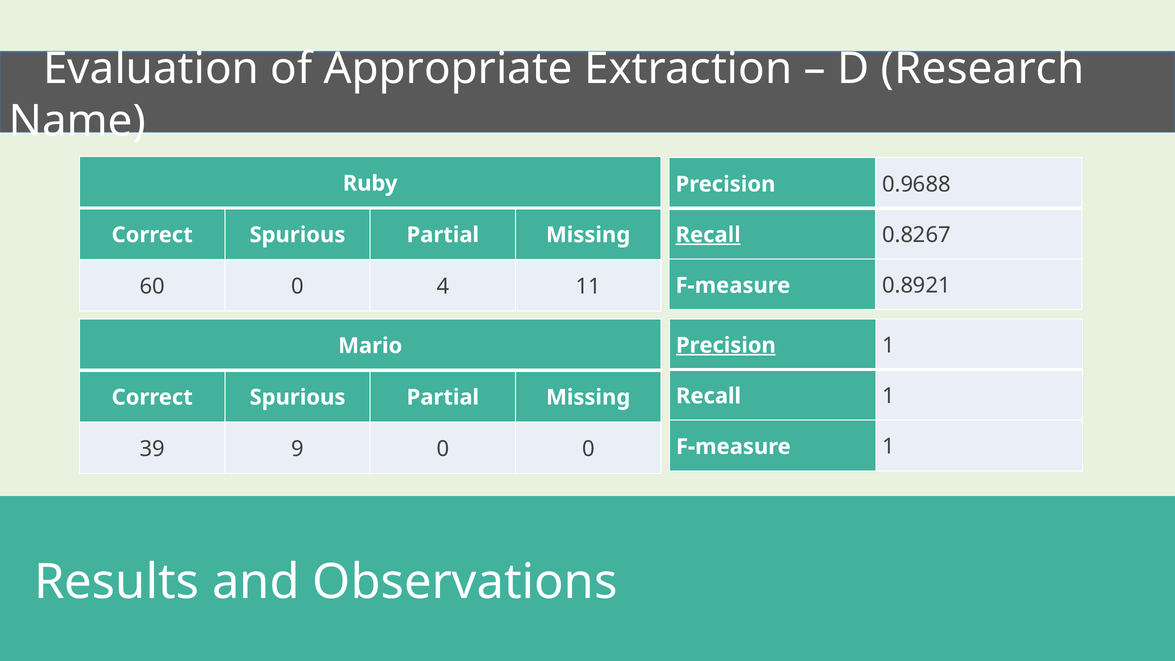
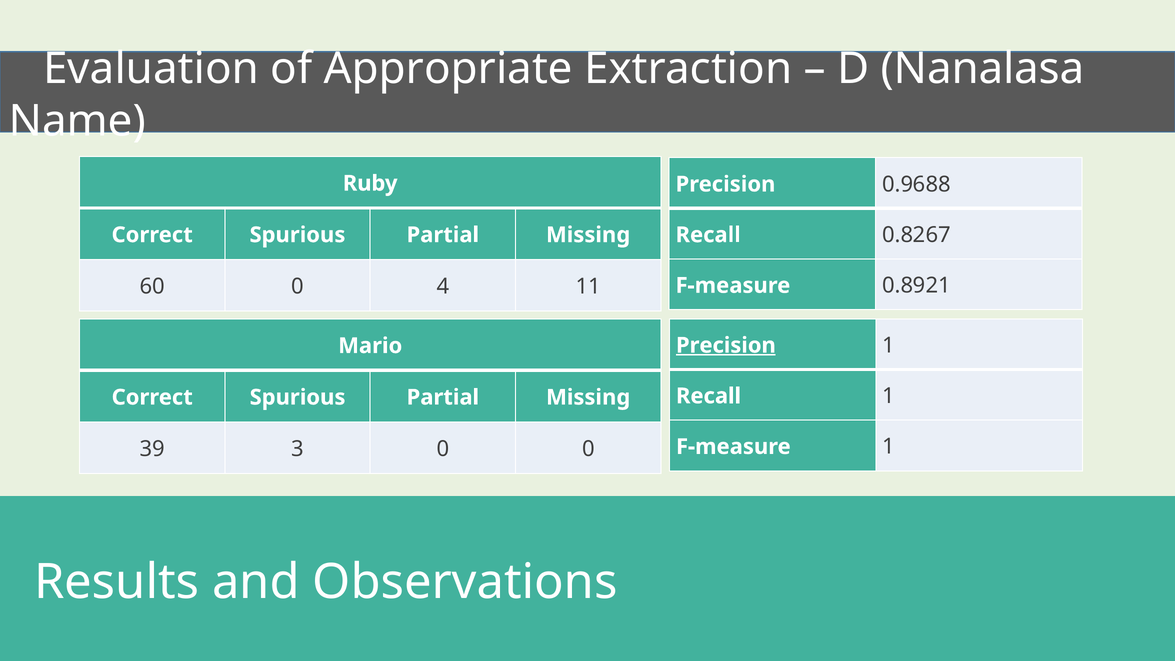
Research: Research -> Nanalasa (983, 69)
Recall underline: present -> none (708, 235)
9: 9 -> 3 (298, 449)
